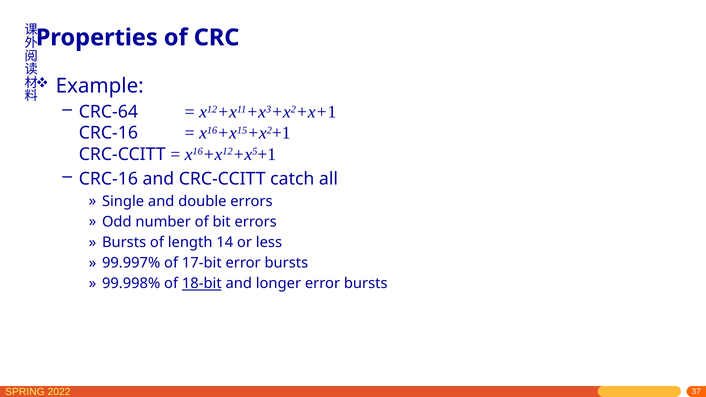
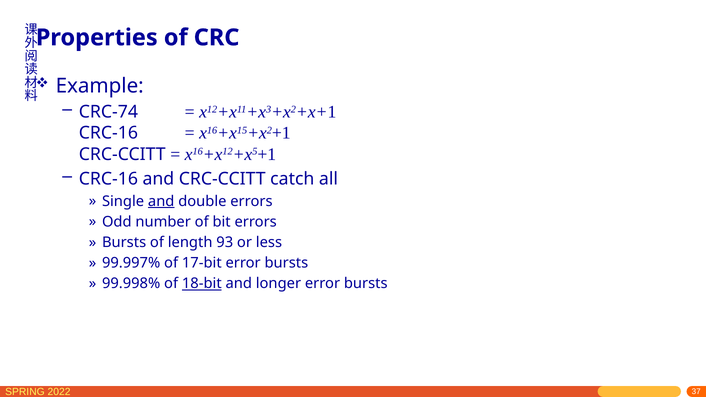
CRC-64: CRC-64 -> CRC-74 (108, 112)
and underline: none -> present (161, 201)
14: 14 -> 93 (225, 242)
